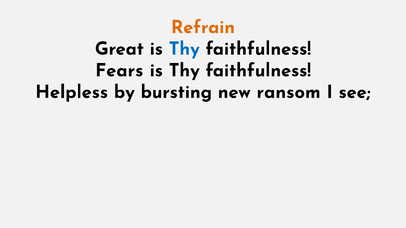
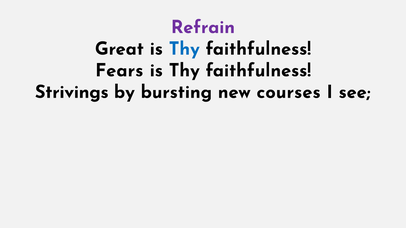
Refrain colour: orange -> purple (203, 27)
Helpless: Helpless -> Strivings (72, 92)
ransom: ransom -> courses (289, 92)
